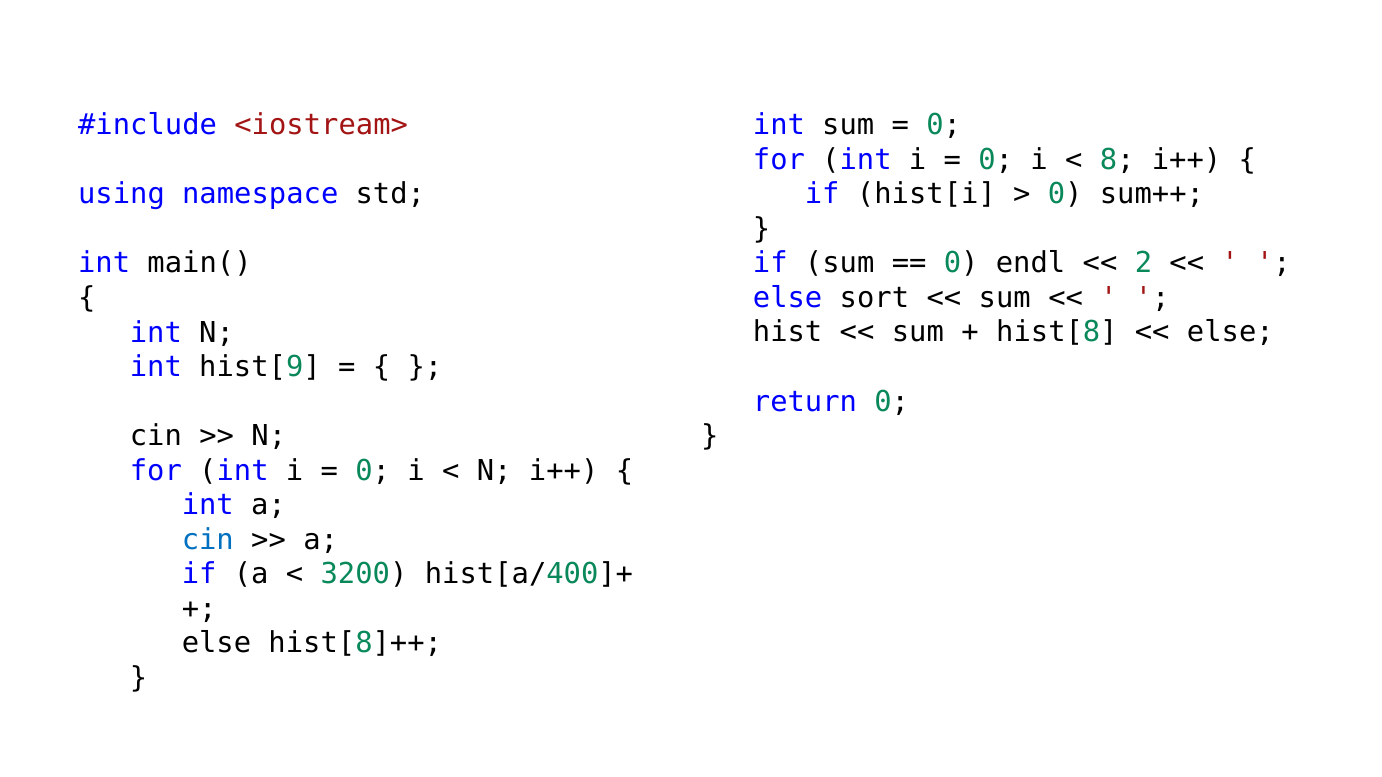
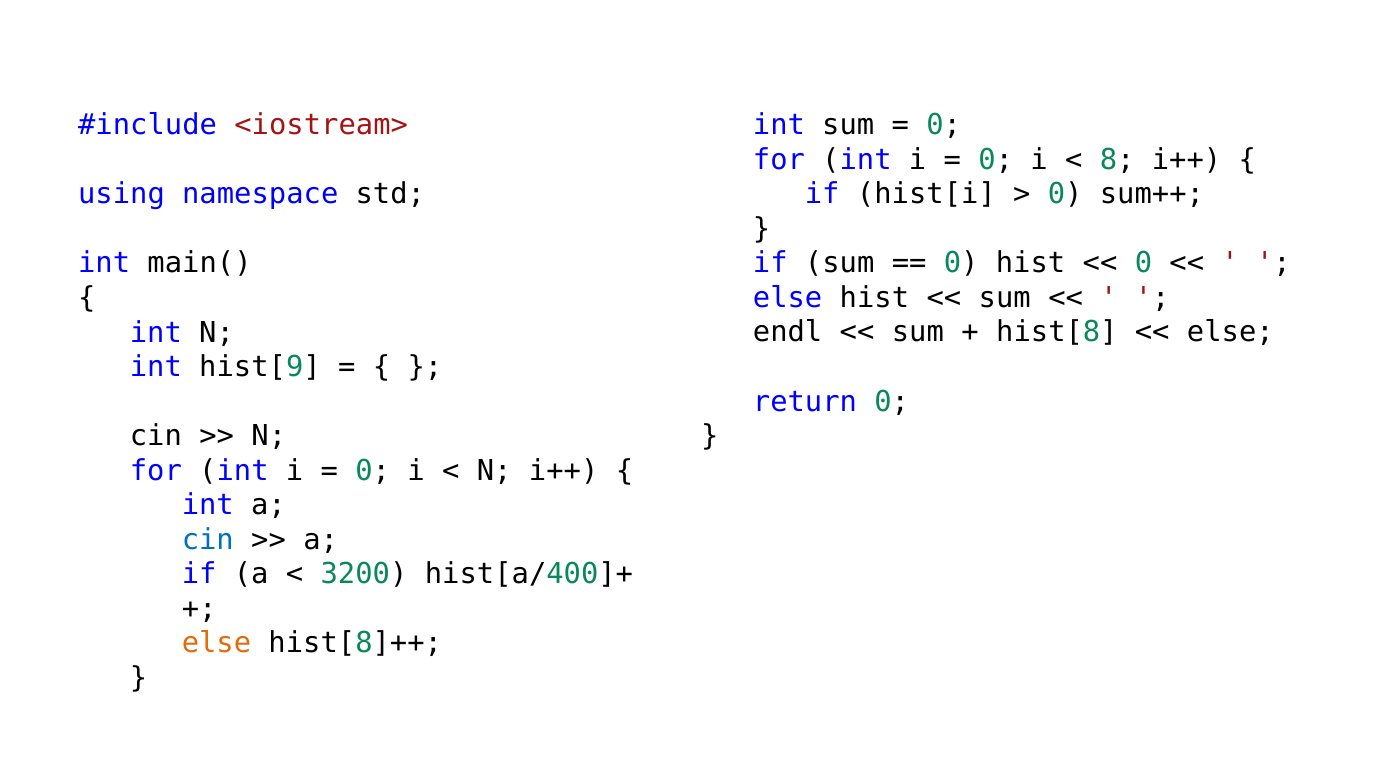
0 endl: endl -> hist (1031, 263)
2: 2 -> 0 (1143, 263)
else sort: sort -> hist (874, 298)
hist: hist -> endl (788, 333)
else colour: black -> orange (216, 644)
